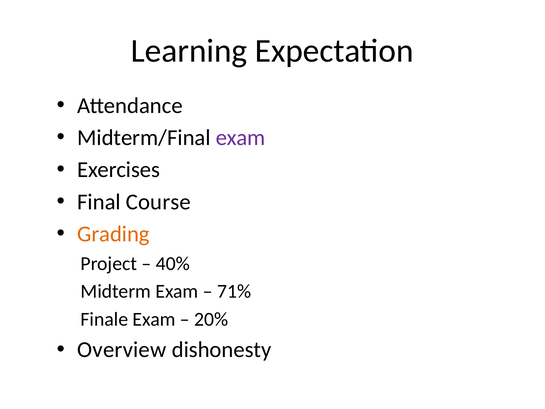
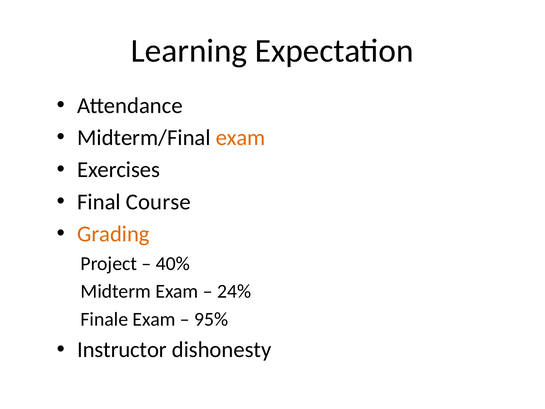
exam colour: purple -> orange (241, 138)
71%: 71% -> 24% (234, 291)
20%: 20% -> 95% (211, 319)
Overview: Overview -> Instructor (122, 350)
